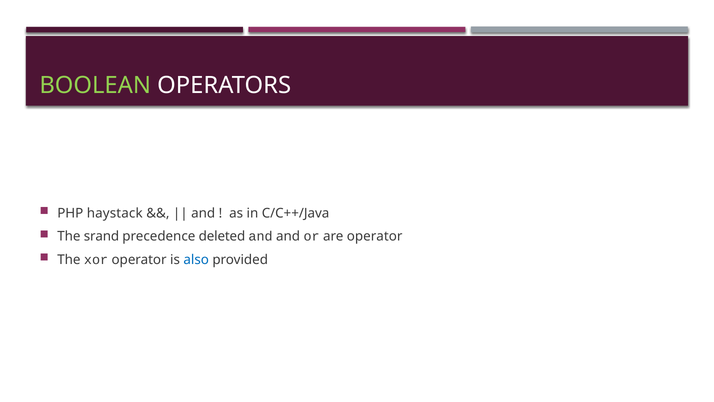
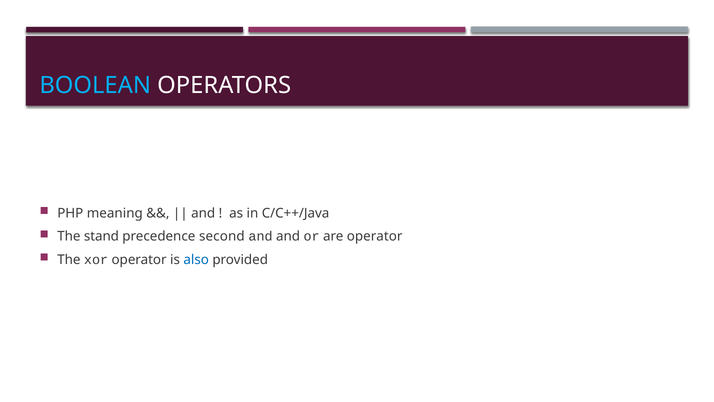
BOOLEAN colour: light green -> light blue (95, 85)
haystack: haystack -> meaning (115, 213)
srand: srand -> stand (101, 236)
deleted: deleted -> second (222, 236)
